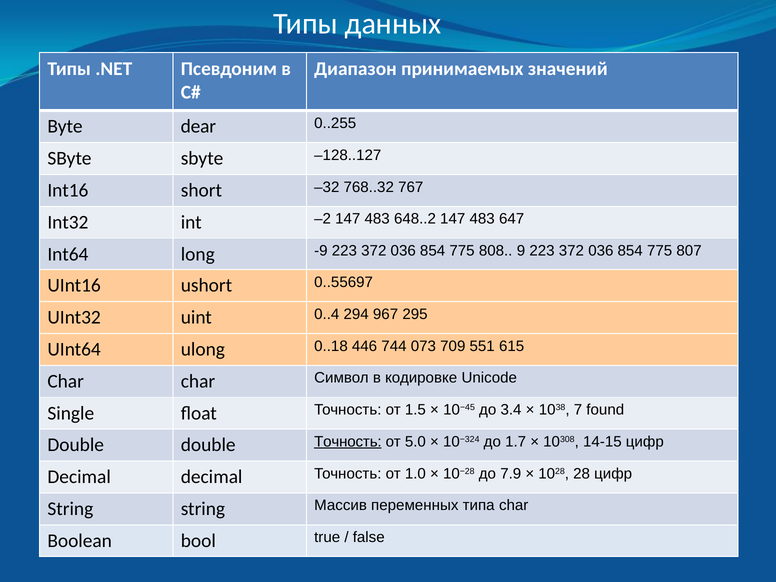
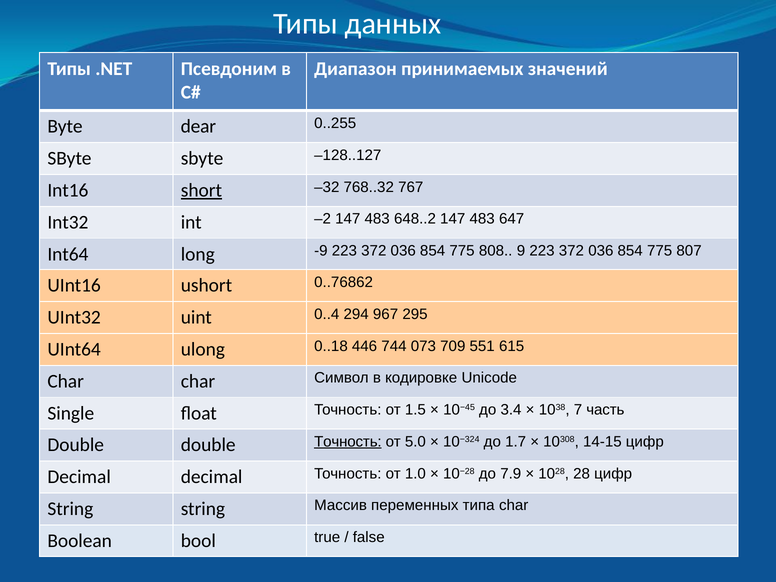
short underline: none -> present (201, 190)
0..55697: 0..55697 -> 0..76862 (344, 282)
found: found -> часть (605, 410)
